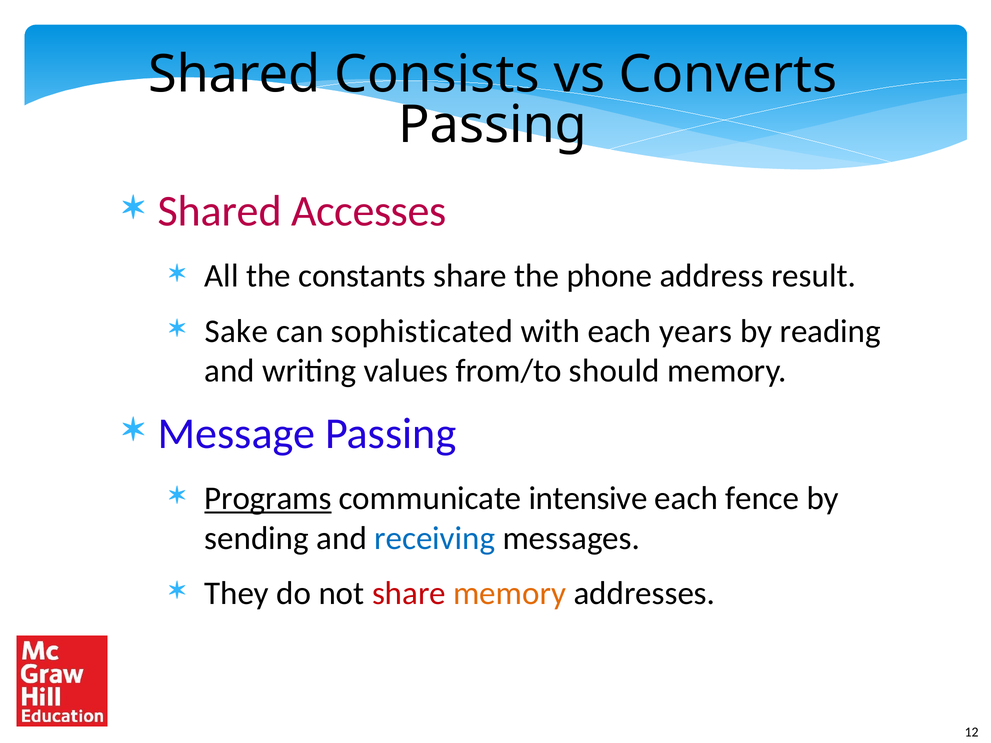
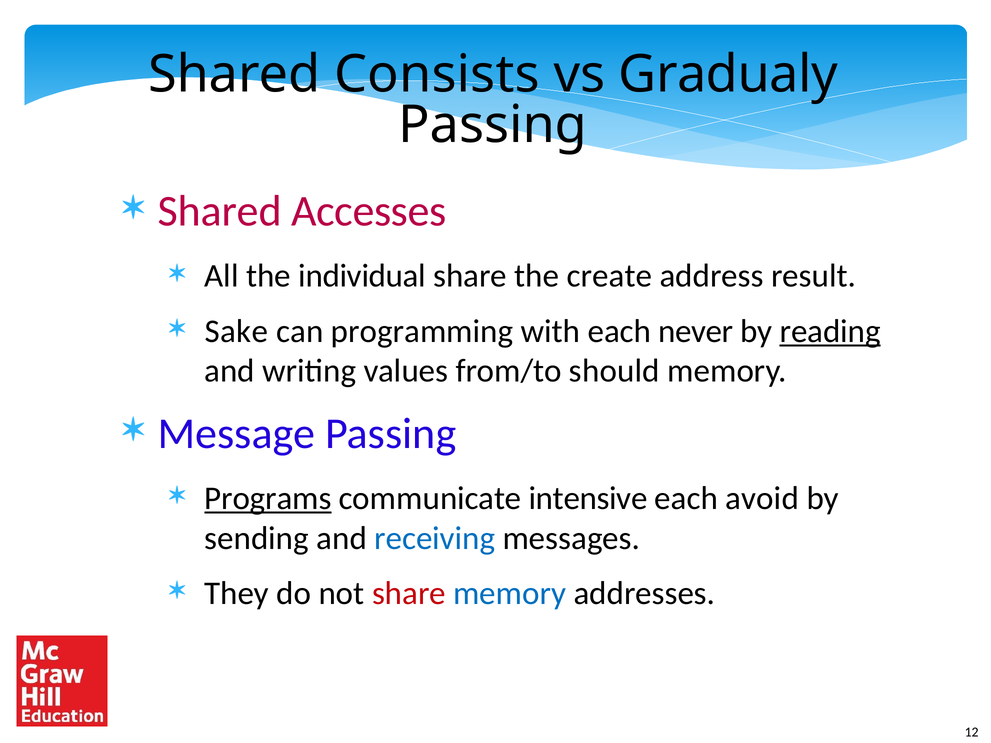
Converts: Converts -> Gradualy (728, 75)
constants: constants -> individual (362, 276)
phone: phone -> create (609, 276)
sophisticated: sophisticated -> programming (422, 331)
years: years -> never (696, 331)
reading underline: none -> present (830, 331)
fence: fence -> avoid (762, 499)
memory colour: orange -> blue (510, 594)
